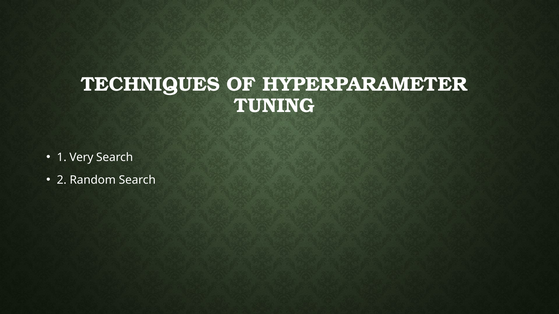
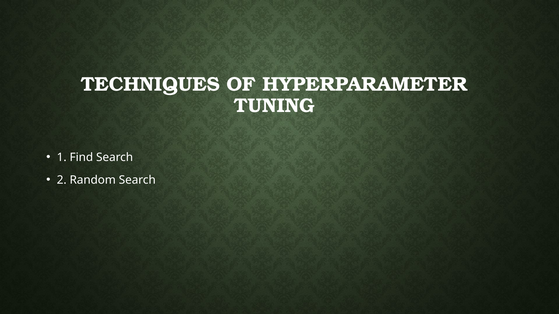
Very: Very -> Find (81, 158)
